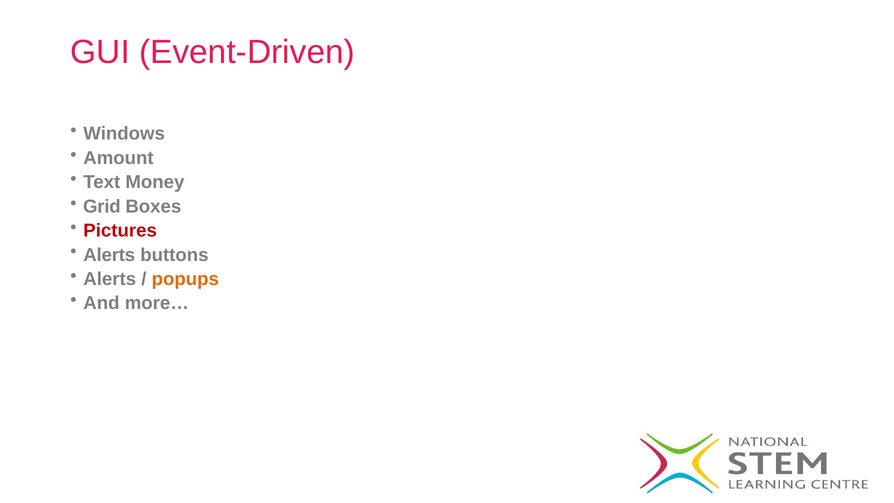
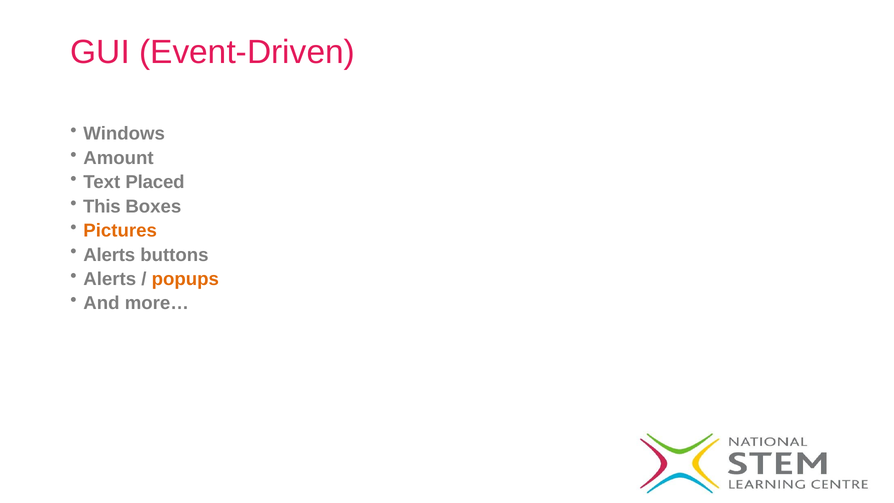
Money: Money -> Placed (155, 182)
Grid: Grid -> This (102, 206)
Pictures colour: red -> orange (120, 231)
